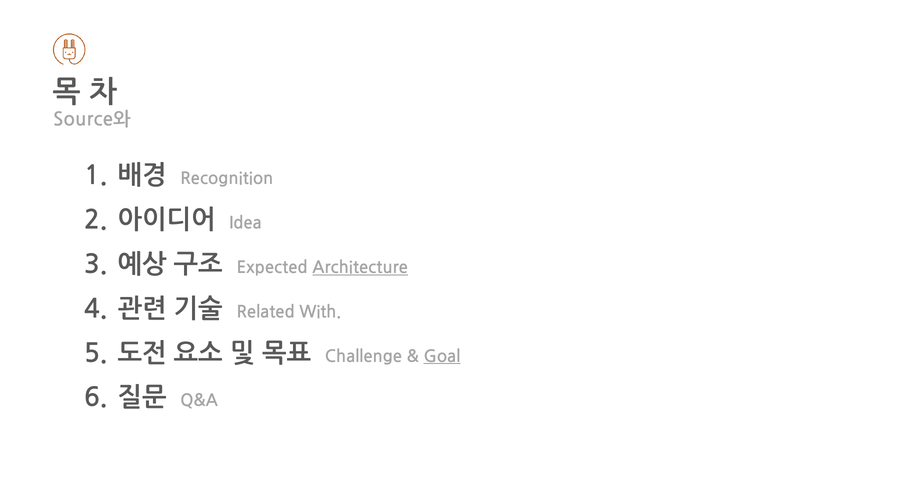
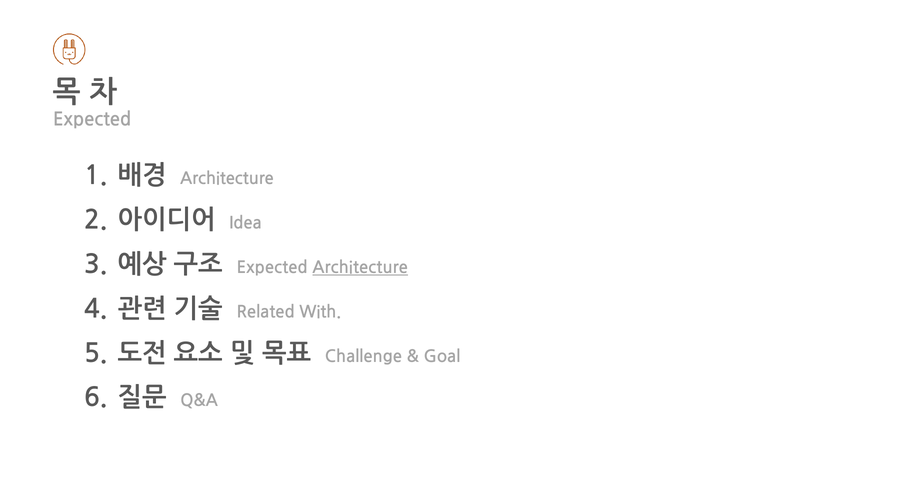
Source와: Source와 -> Expected (92, 119)
Recognition: Recognition -> Architecture (227, 179)
Goal underline: present -> none (442, 357)
